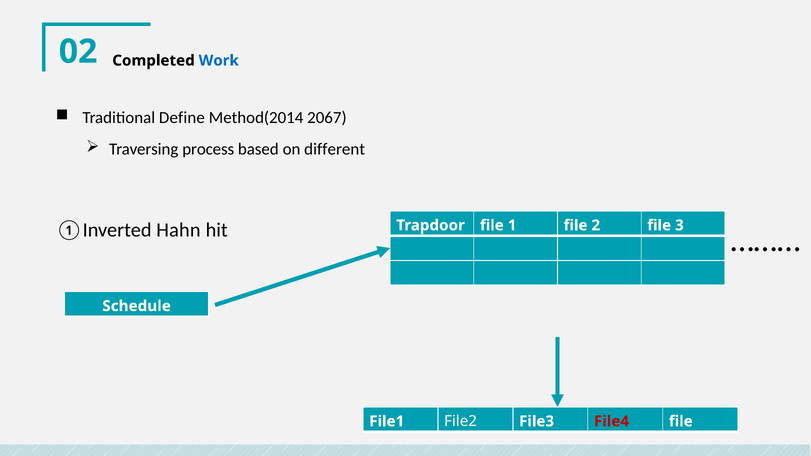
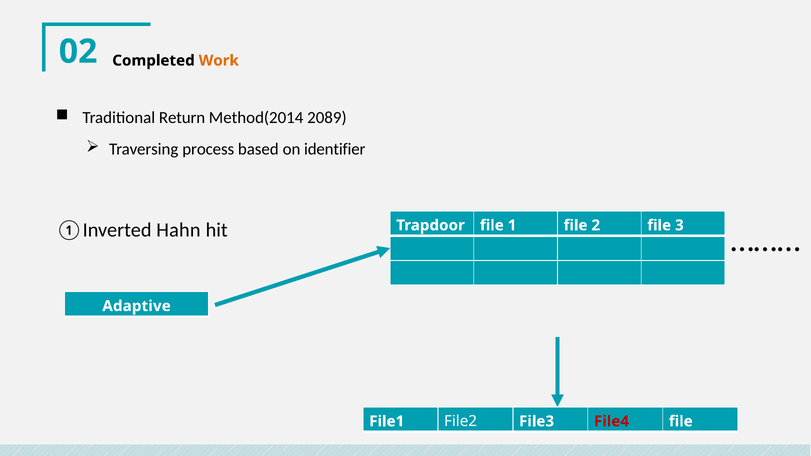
Work colour: blue -> orange (219, 61)
Define: Define -> Return (182, 118)
2067: 2067 -> 2089 (327, 118)
different: different -> identifier (335, 149)
Schedule: Schedule -> Adaptive (137, 306)
